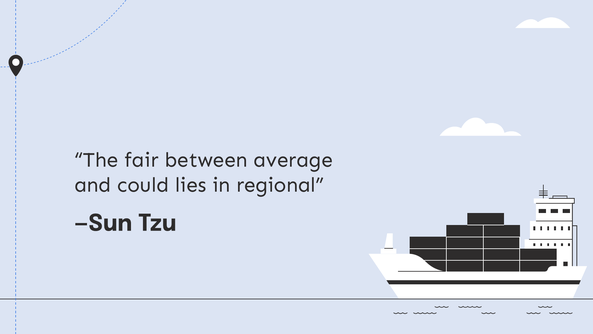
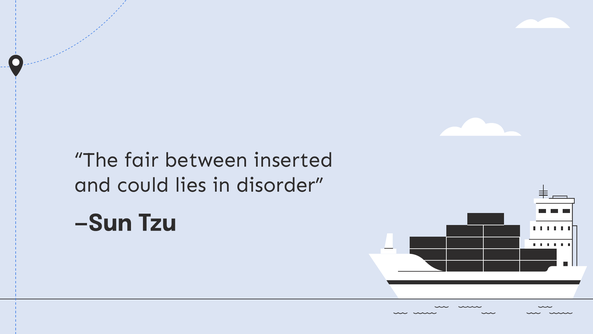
average: average -> inserted (293, 160)
regional: regional -> disorder (280, 185)
